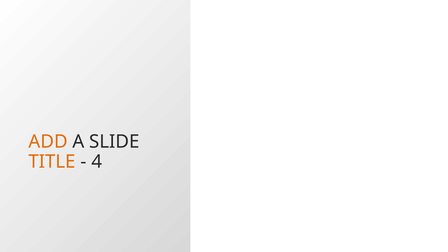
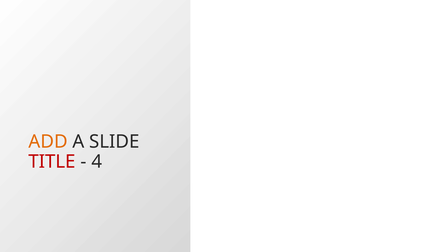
TITLE colour: orange -> red (52, 162)
